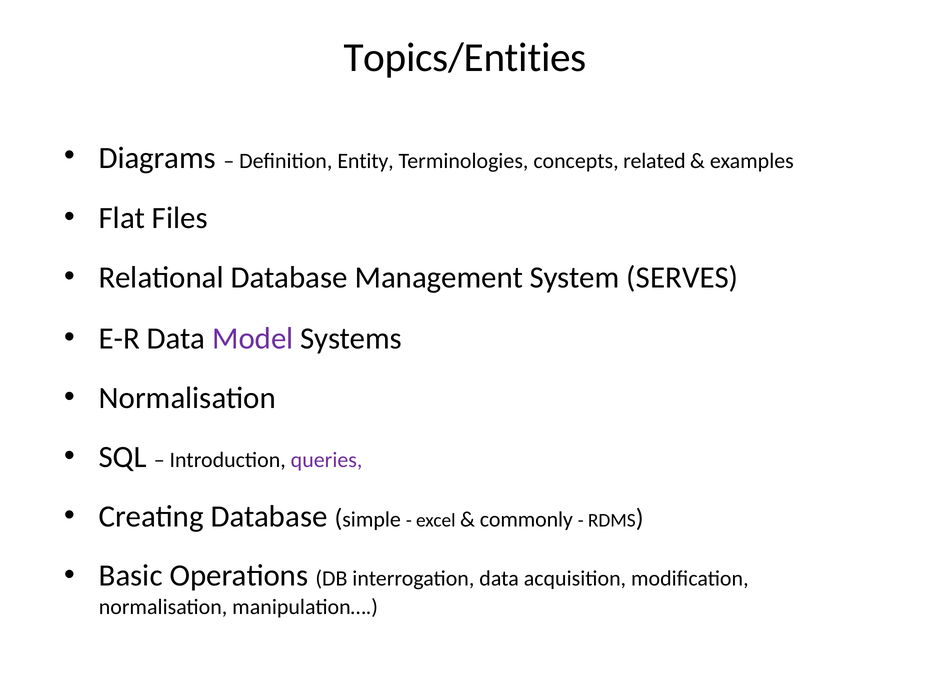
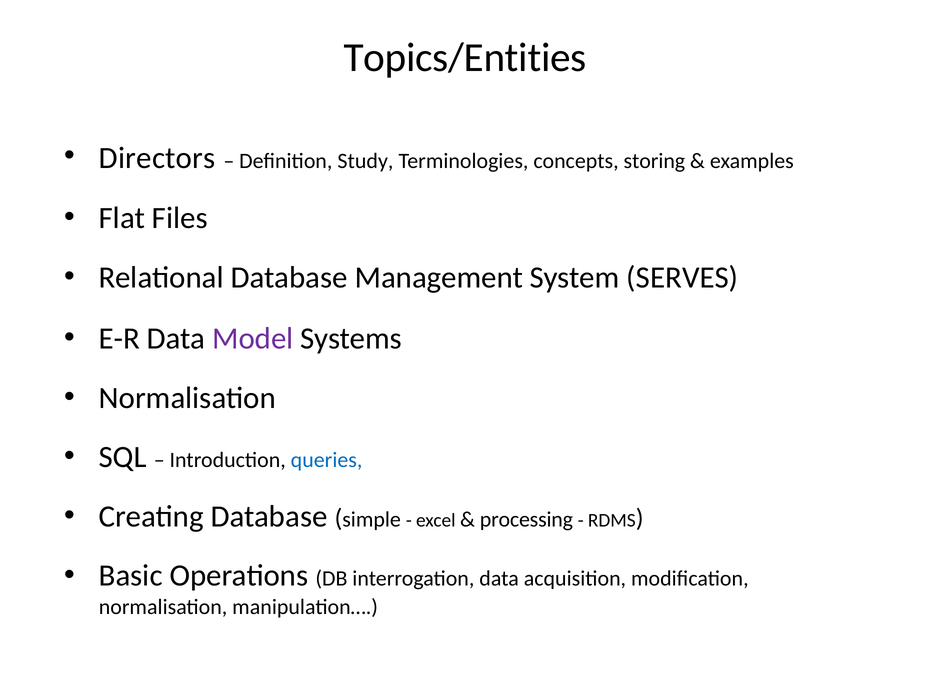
Diagrams: Diagrams -> Directors (157, 158)
Entity: Entity -> Study (365, 161)
related: related -> storing (654, 161)
queries colour: purple -> blue (327, 460)
commonly: commonly -> processing (526, 519)
